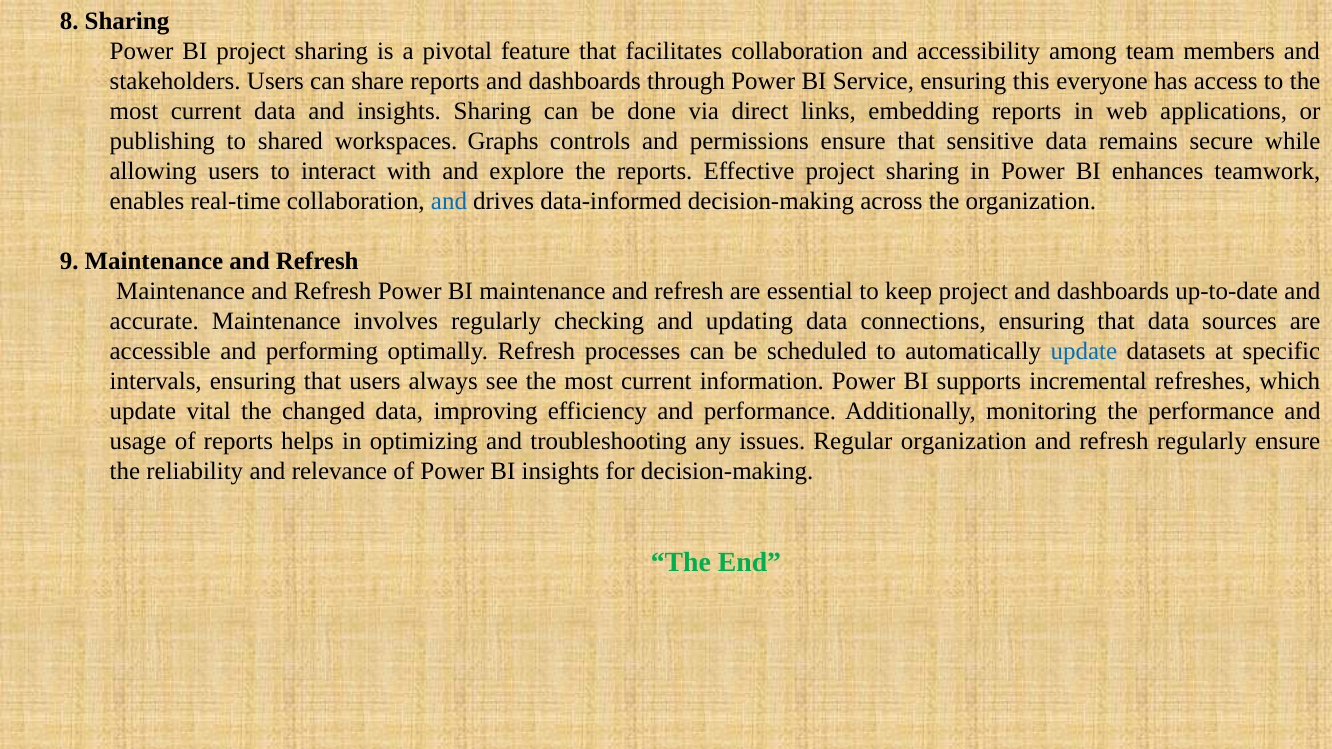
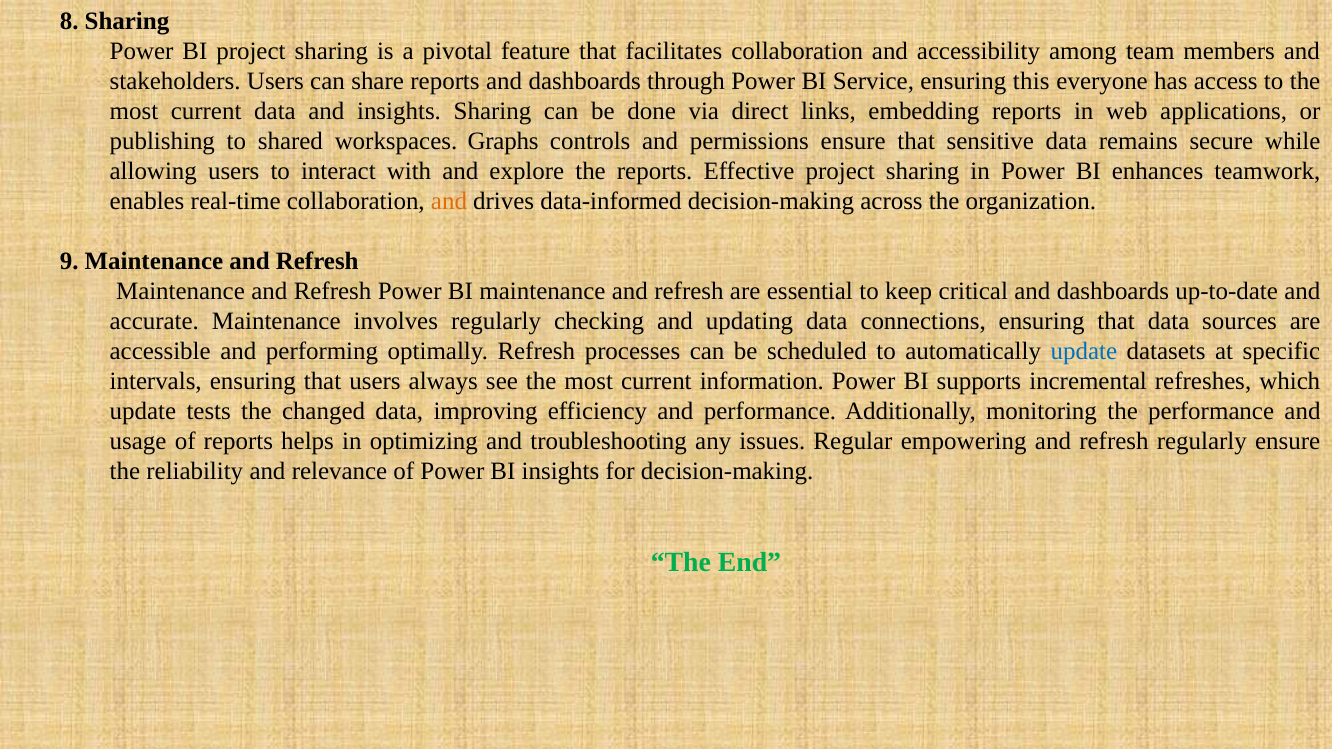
and colour: blue -> orange (449, 201)
keep project: project -> critical (973, 291)
vital: vital -> tests (209, 411)
Regular organization: organization -> empowering (964, 441)
